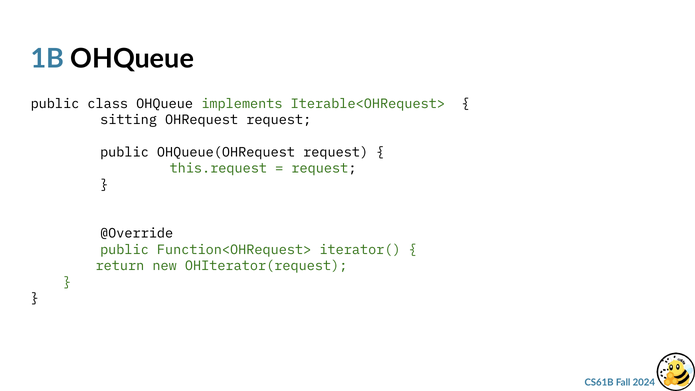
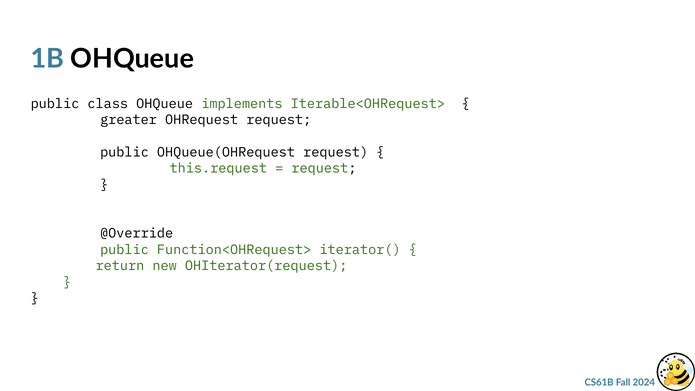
sitting: sitting -> greater (129, 120)
